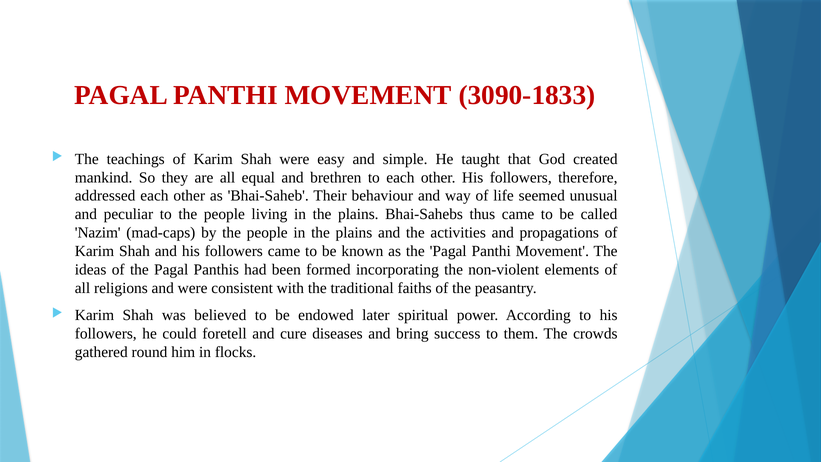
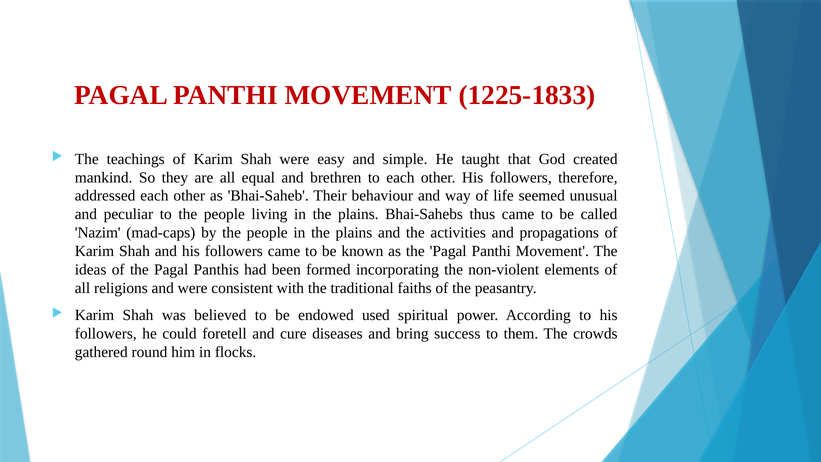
3090-1833: 3090-1833 -> 1225-1833 (527, 95)
later: later -> used (376, 315)
